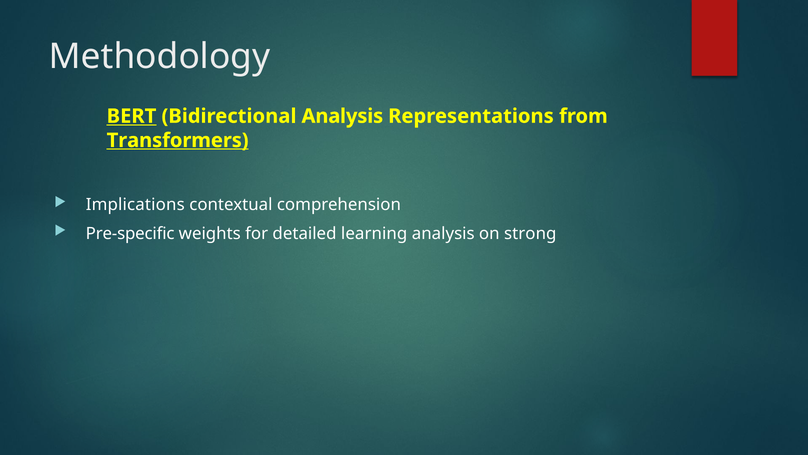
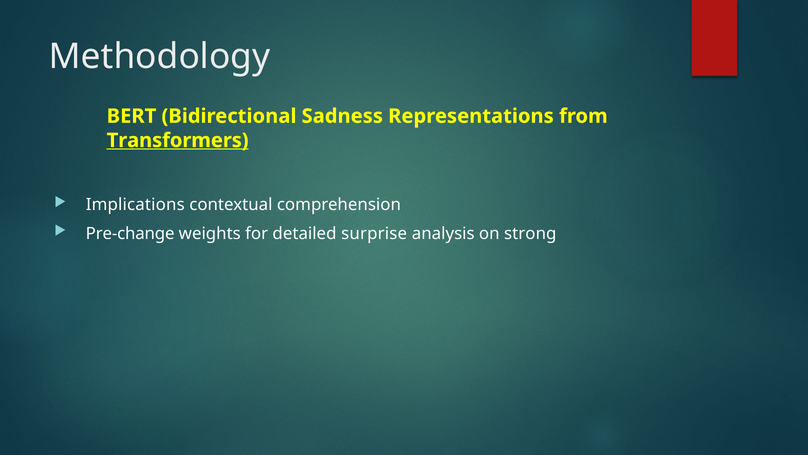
BERT underline: present -> none (131, 116)
Bidirectional Analysis: Analysis -> Sadness (342, 116)
Pre-specific: Pre-specific -> Pre-change (130, 233)
learning: learning -> surprise (374, 233)
